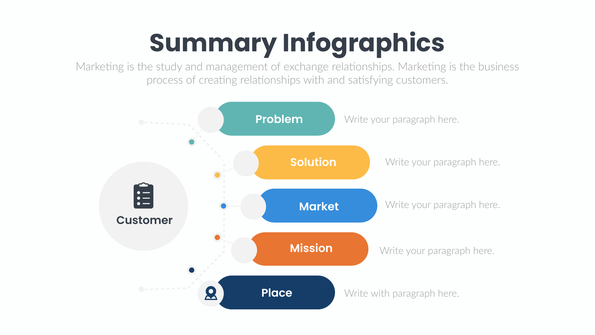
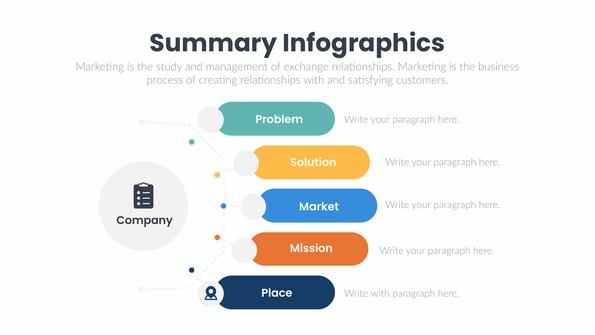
Customer: Customer -> Company (145, 220)
